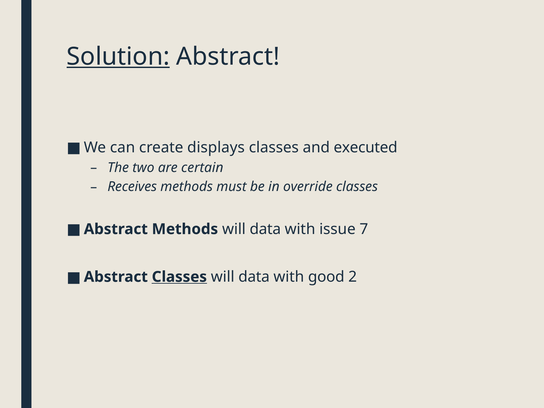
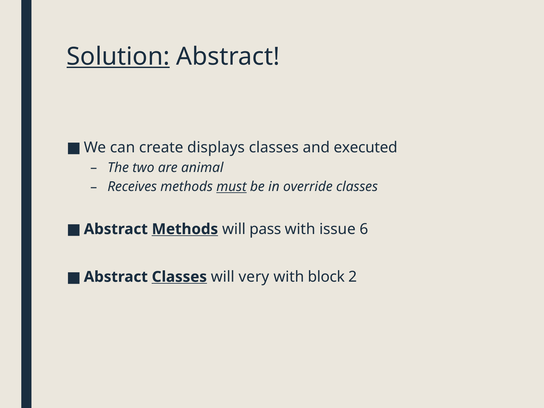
certain: certain -> animal (202, 168)
must underline: none -> present (231, 187)
Methods underline: none -> present (185, 229)
data: data -> pass (265, 229)
7: 7 -> 6 (364, 229)
data: data -> very (254, 277)
good: good -> block (326, 277)
